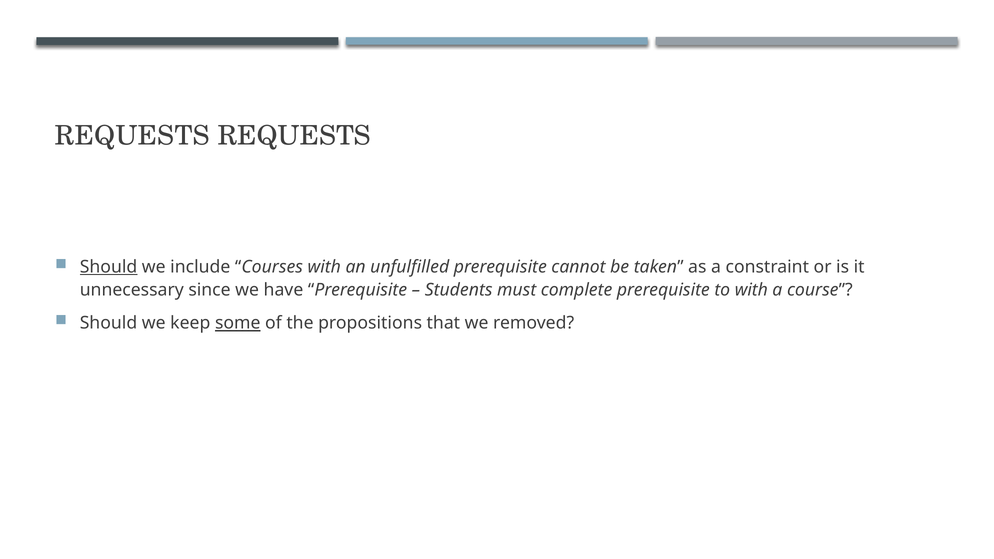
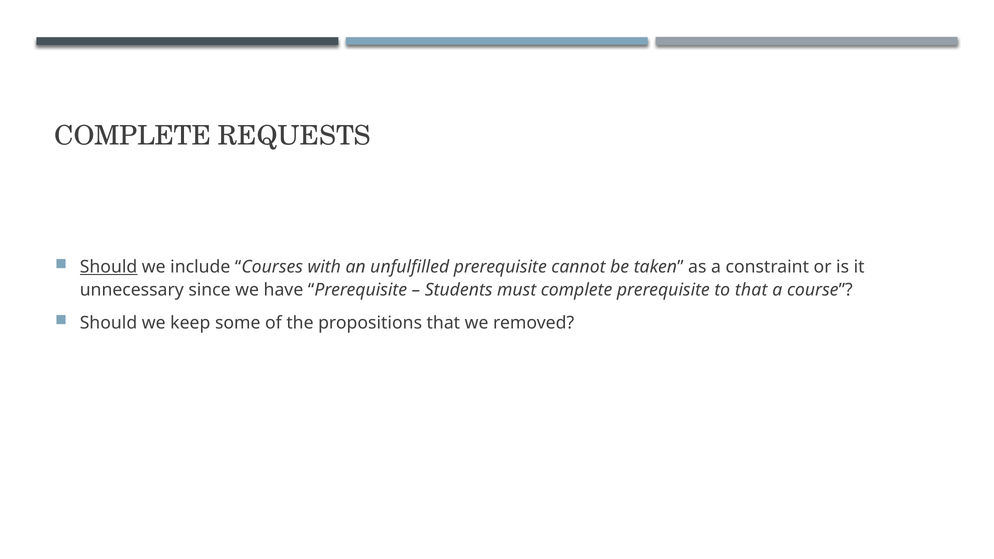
REQUESTS: REQUESTS -> COMPLETE (133, 136)
to with: with -> that (751, 290)
some underline: present -> none (238, 323)
